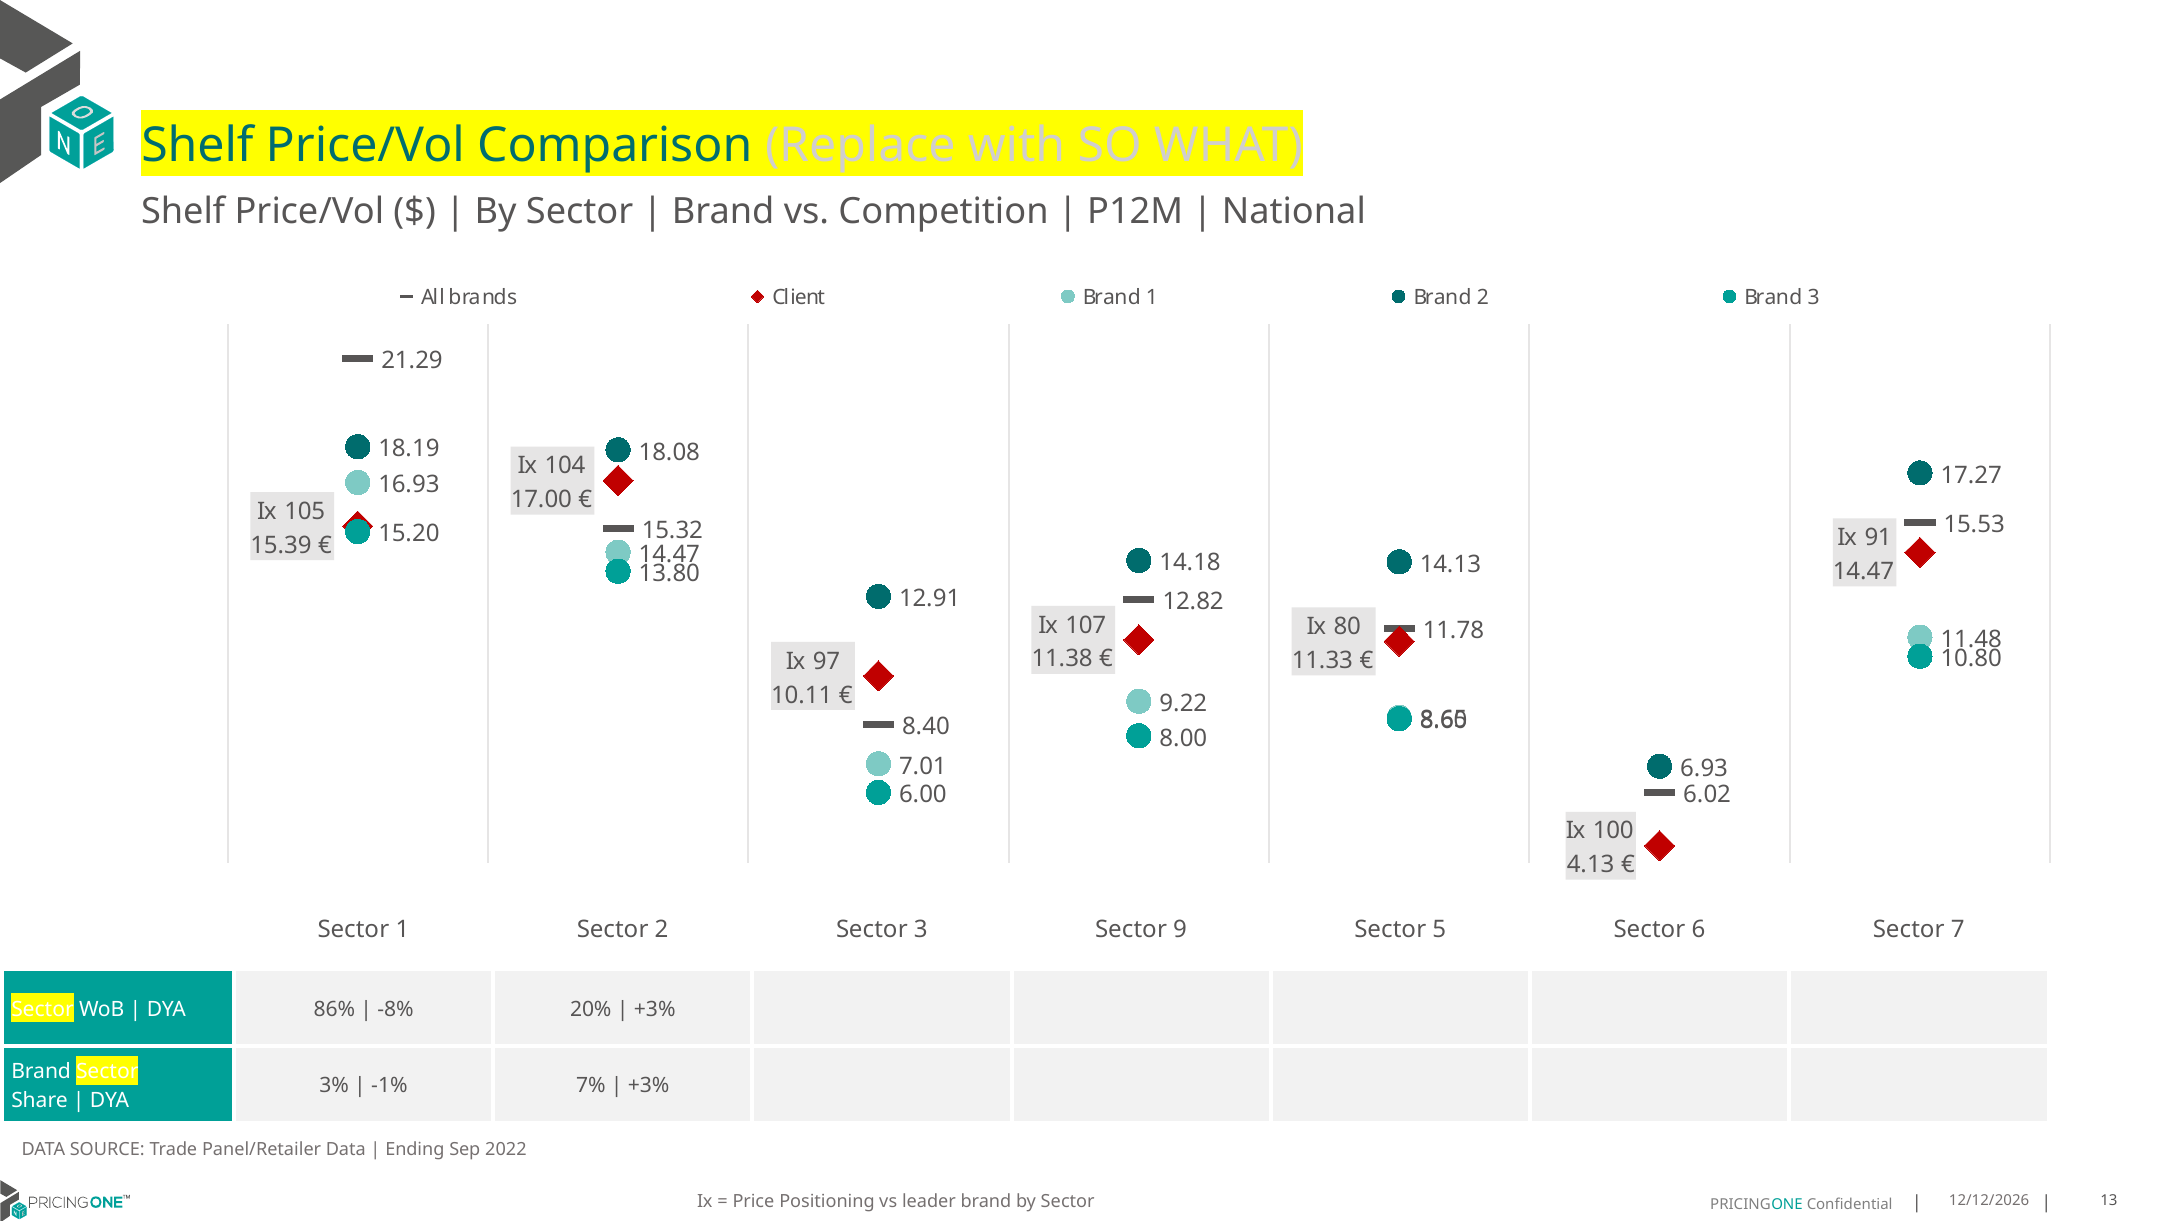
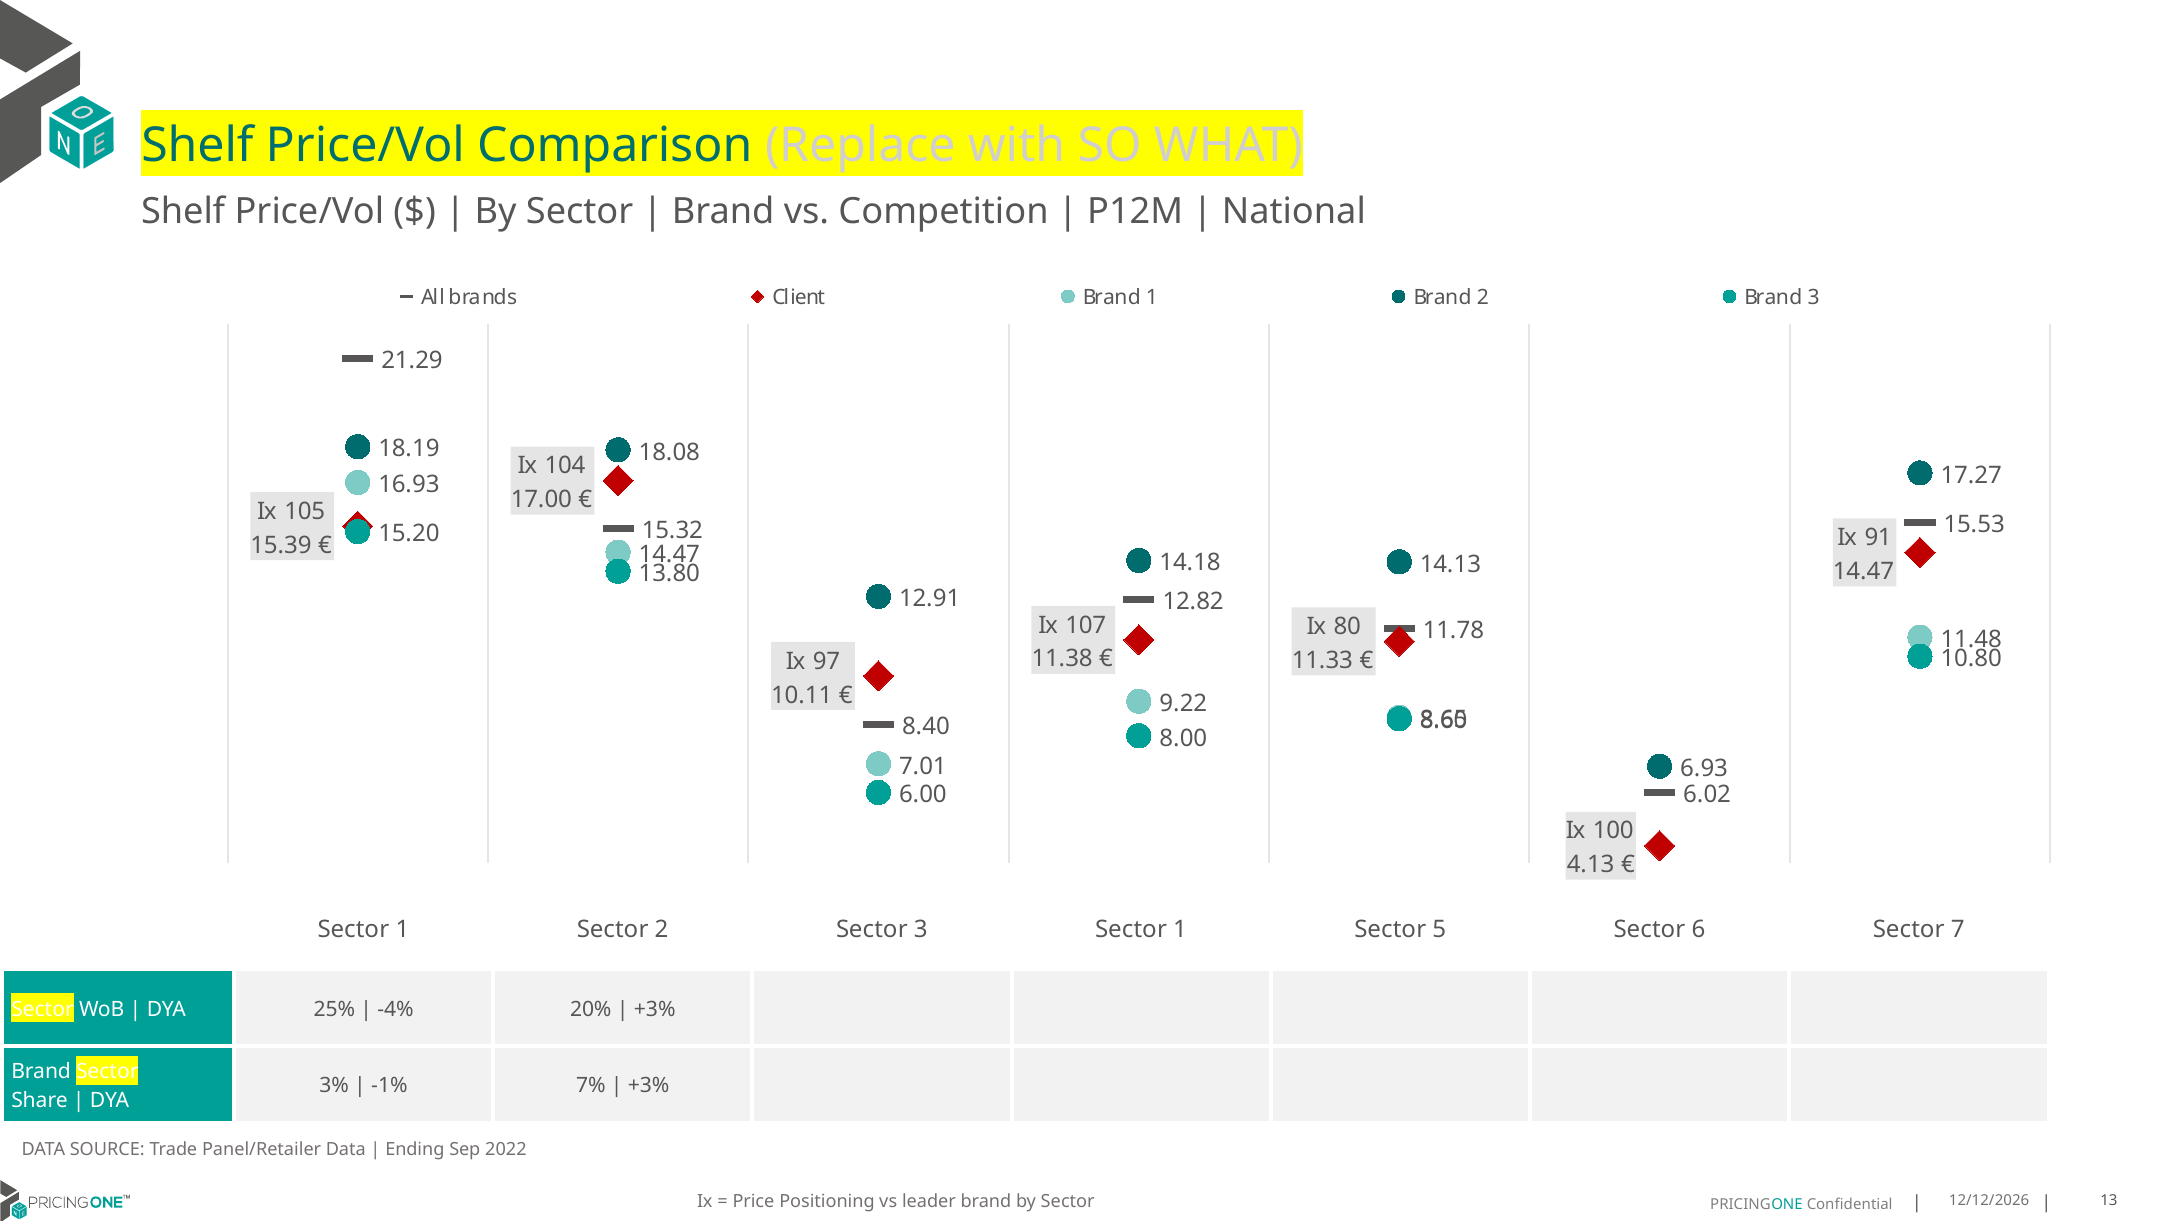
Sector 3 Sector 9: 9 -> 1 (1180, 930)
86%: 86% -> 25% (334, 1009)
-8%: -8% -> -4% (395, 1009)
